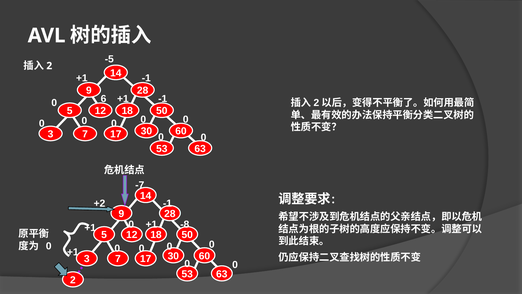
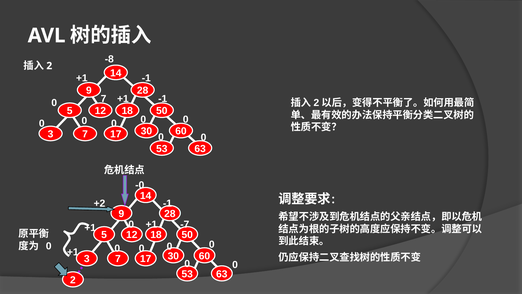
-5: -5 -> -8 (109, 59)
0 6: 6 -> 7 (104, 99)
-7: -7 -> -0 (140, 185)
-8: -8 -> -7 (185, 224)
